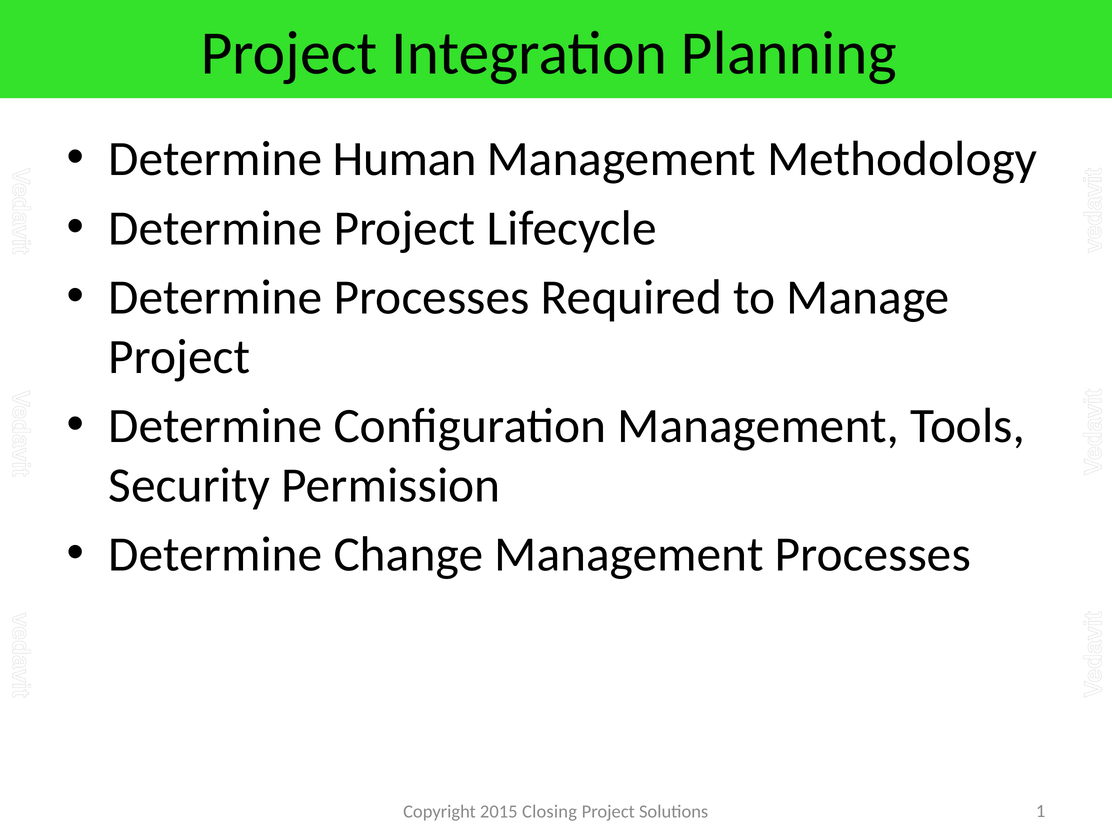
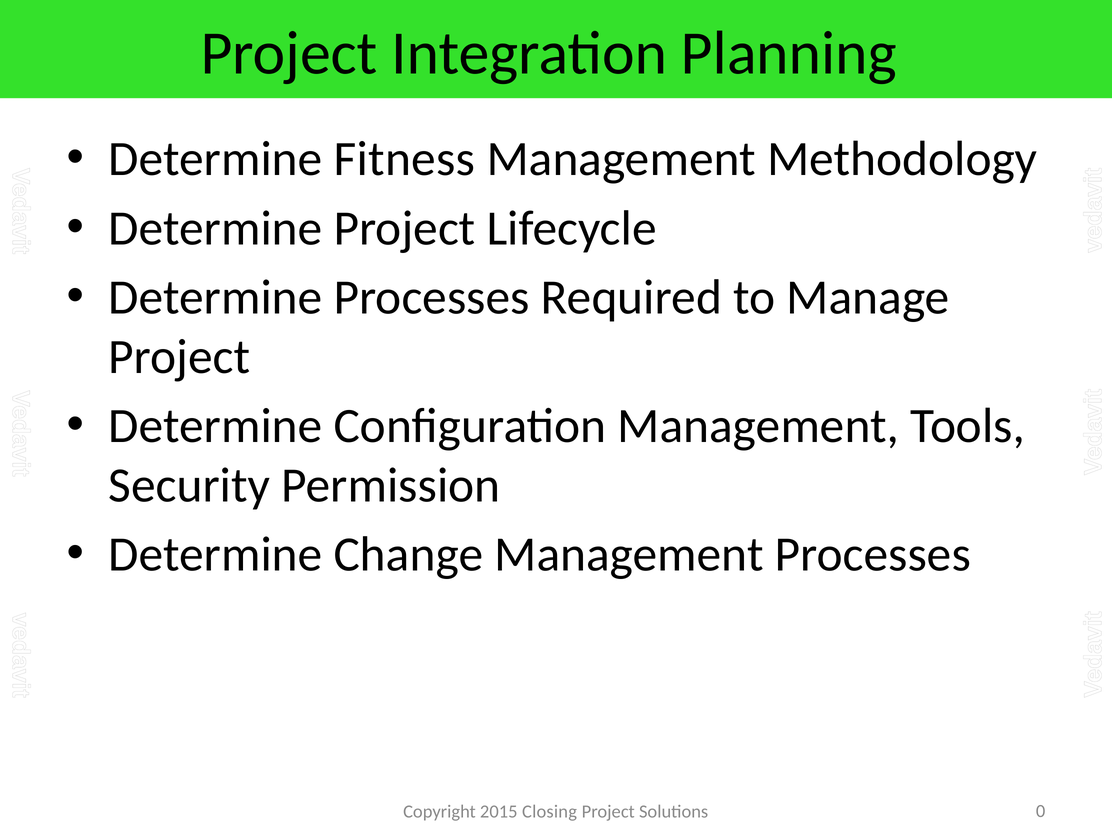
Human: Human -> Fitness (404, 159)
1: 1 -> 0 (1041, 811)
